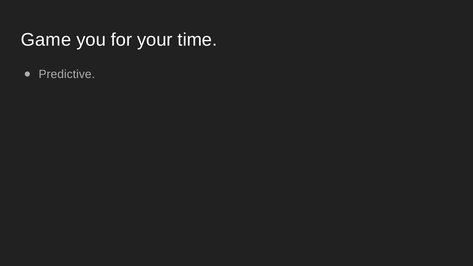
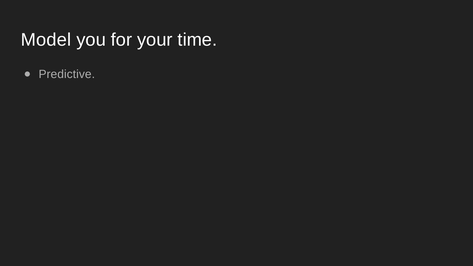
Game: Game -> Model (46, 40)
